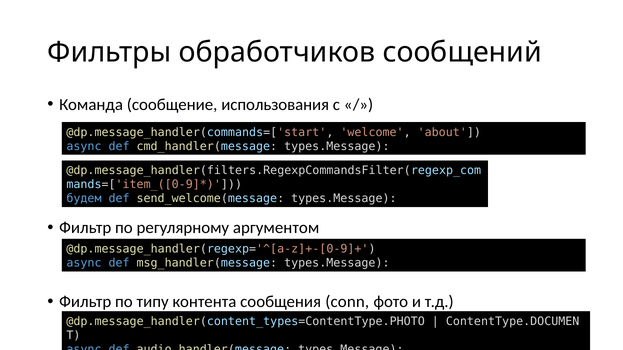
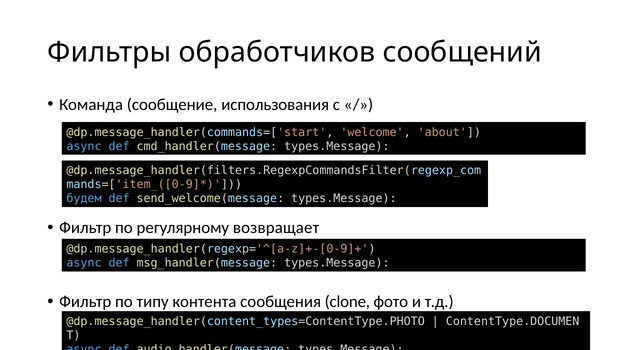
аргументом: аргументом -> возвращает (276, 228)
conn: conn -> clone (347, 302)
